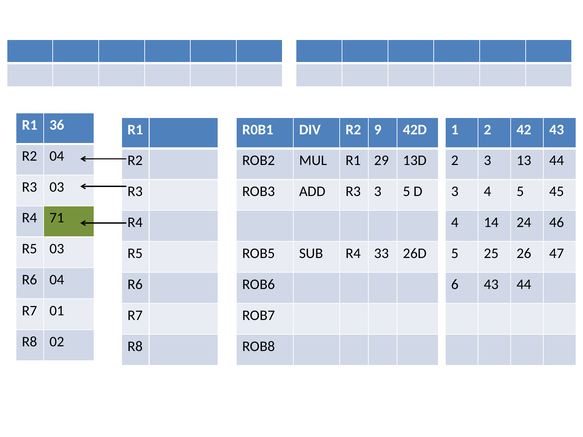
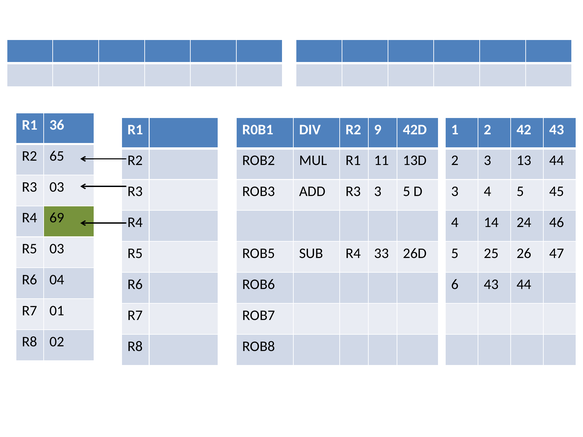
R2 04: 04 -> 65 (57, 156)
29: 29 -> 11 (381, 161)
71: 71 -> 69 (57, 218)
